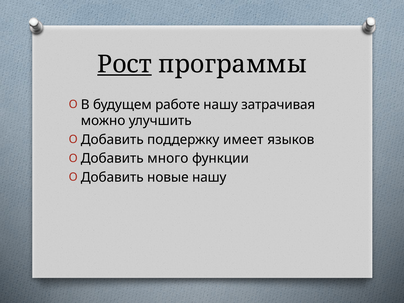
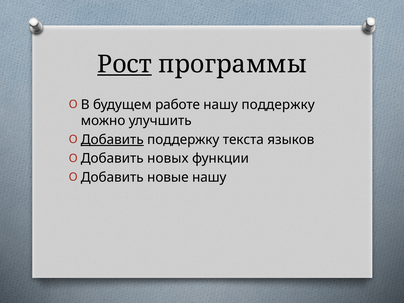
нашу затрачивая: затрачивая -> поддержку (278, 105)
Добавить underline: none -> present (112, 140)
имеет: имеет -> текста (243, 140)
много: много -> новых (168, 159)
